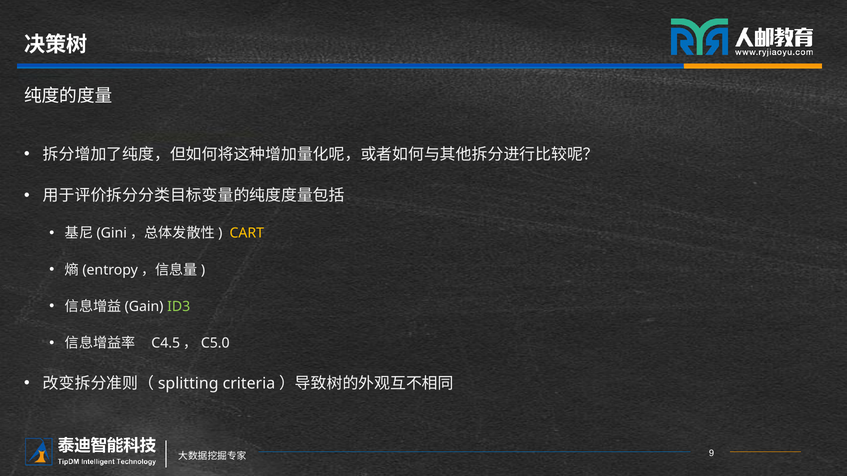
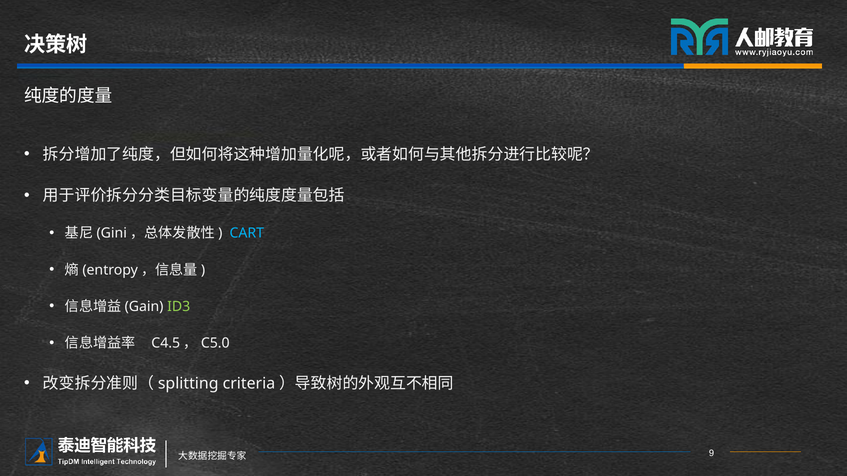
CART colour: yellow -> light blue (247, 233)
